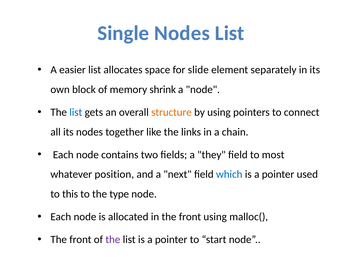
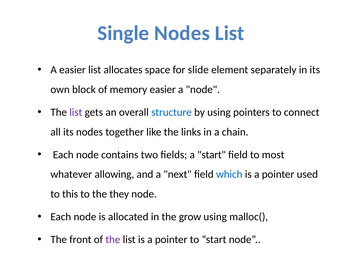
memory shrink: shrink -> easier (163, 89)
list colour: blue -> purple (76, 112)
structure colour: orange -> blue (171, 112)
a they: they -> start (212, 154)
position: position -> allowing (114, 174)
type: type -> they (119, 194)
in the front: front -> grow (190, 216)
